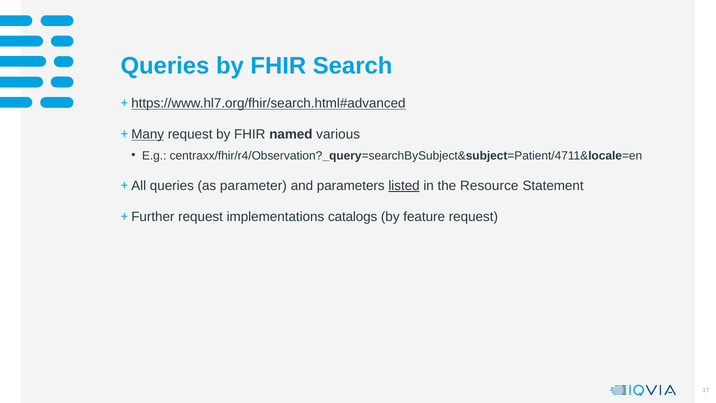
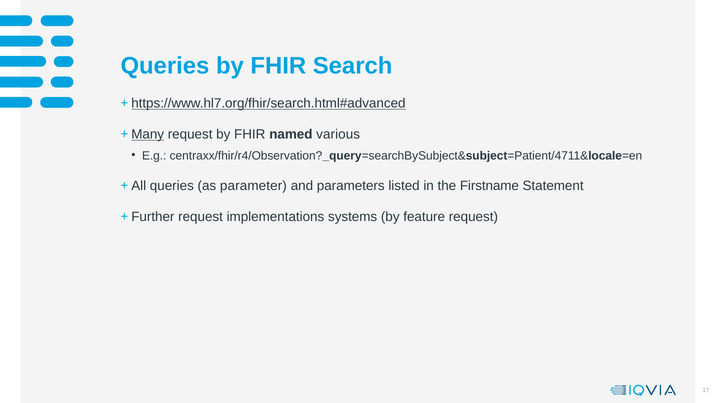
listed underline: present -> none (404, 186)
Resource: Resource -> Firstname (489, 186)
catalogs: catalogs -> systems (353, 217)
